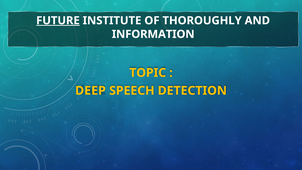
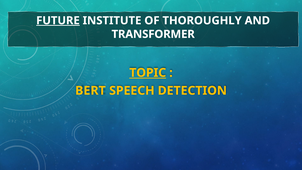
INFORMATION: INFORMATION -> TRANSFORMER (153, 34)
TOPIC underline: none -> present (148, 73)
DEEP: DEEP -> BERT (90, 91)
